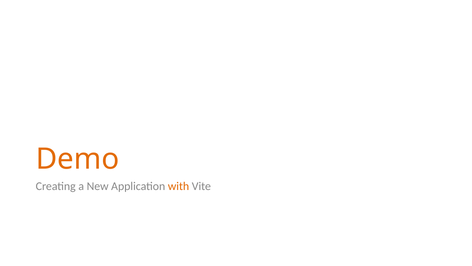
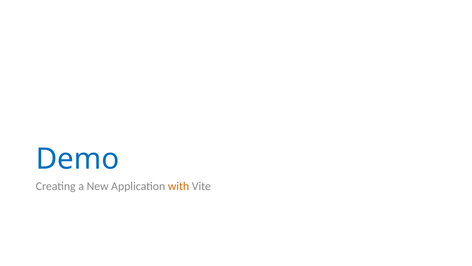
Demo colour: orange -> blue (78, 159)
